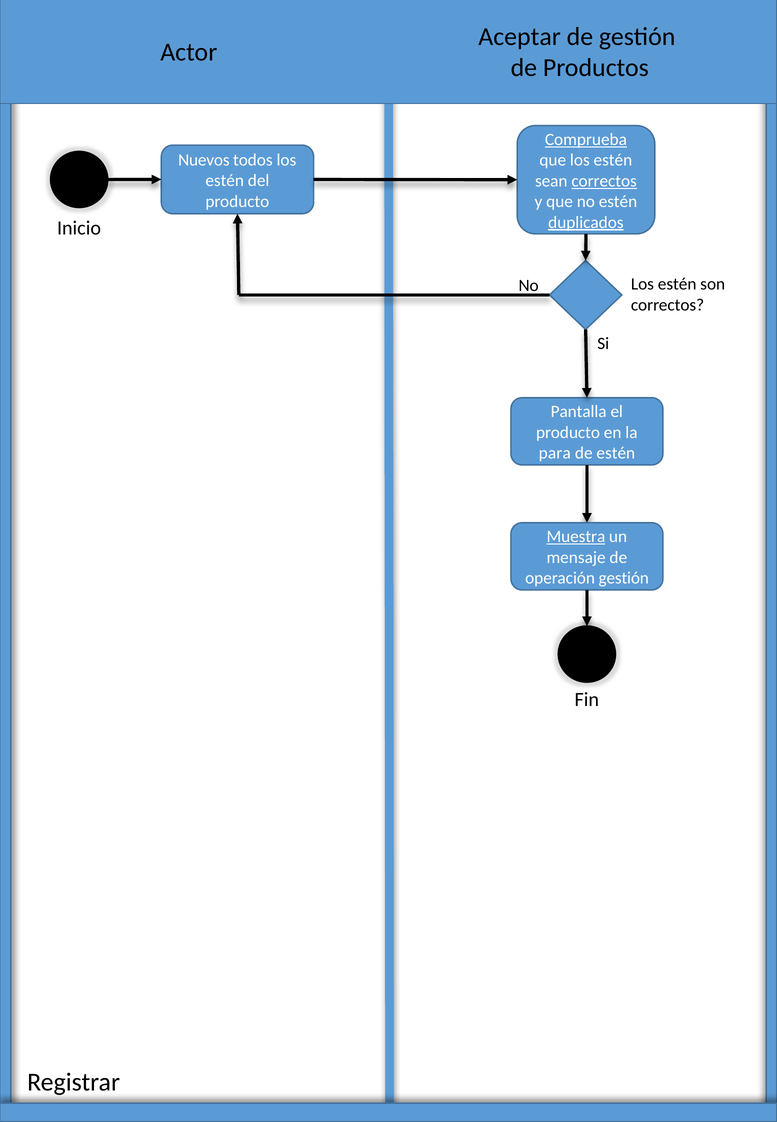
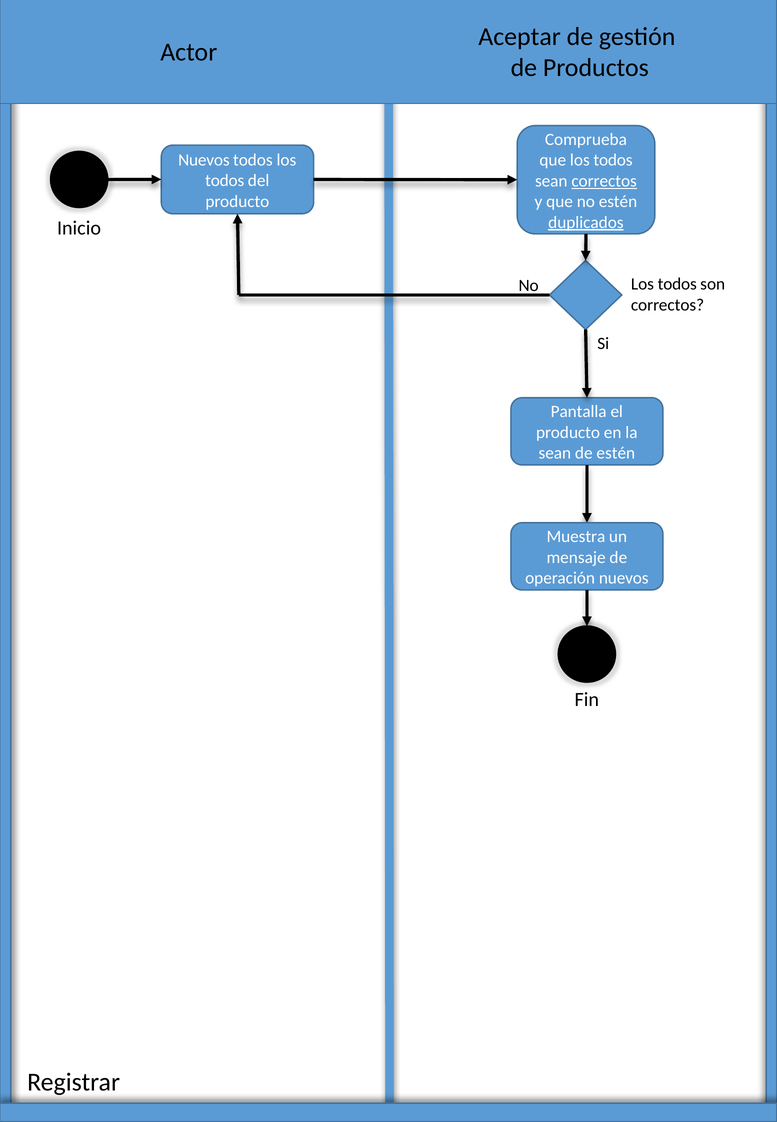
Comprueba underline: present -> none (586, 140)
que los estén: estén -> todos (613, 160)
estén: estén -> todos (225, 181)
estén: estén -> todos (677, 284)
para: para -> sean (555, 453)
Muestra underline: present -> none (576, 537)
operación gestión: gestión -> nuevos (624, 578)
